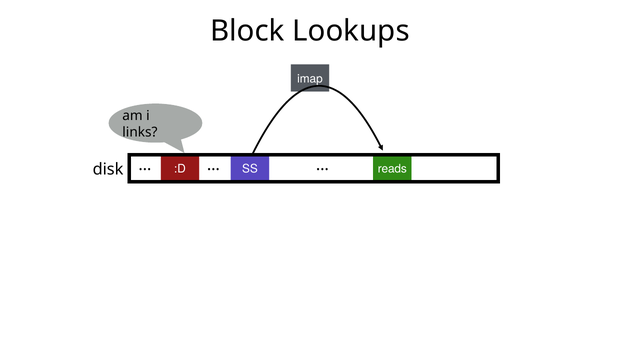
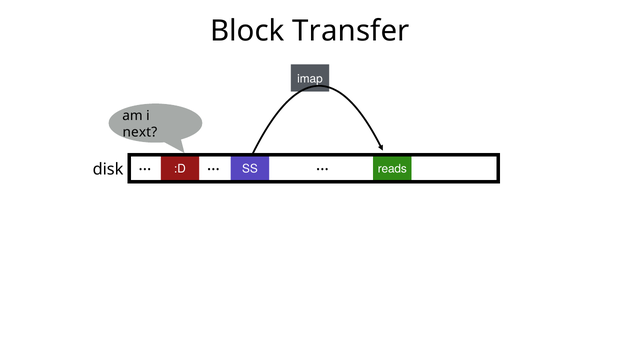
Lookups: Lookups -> Transfer (351, 31)
links: links -> next (140, 132)
